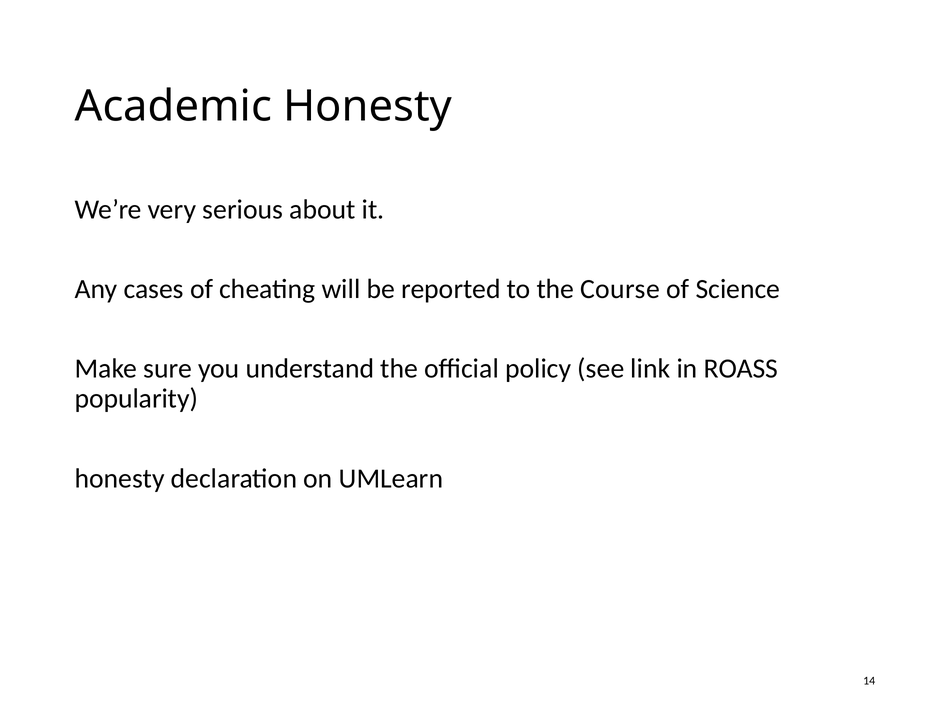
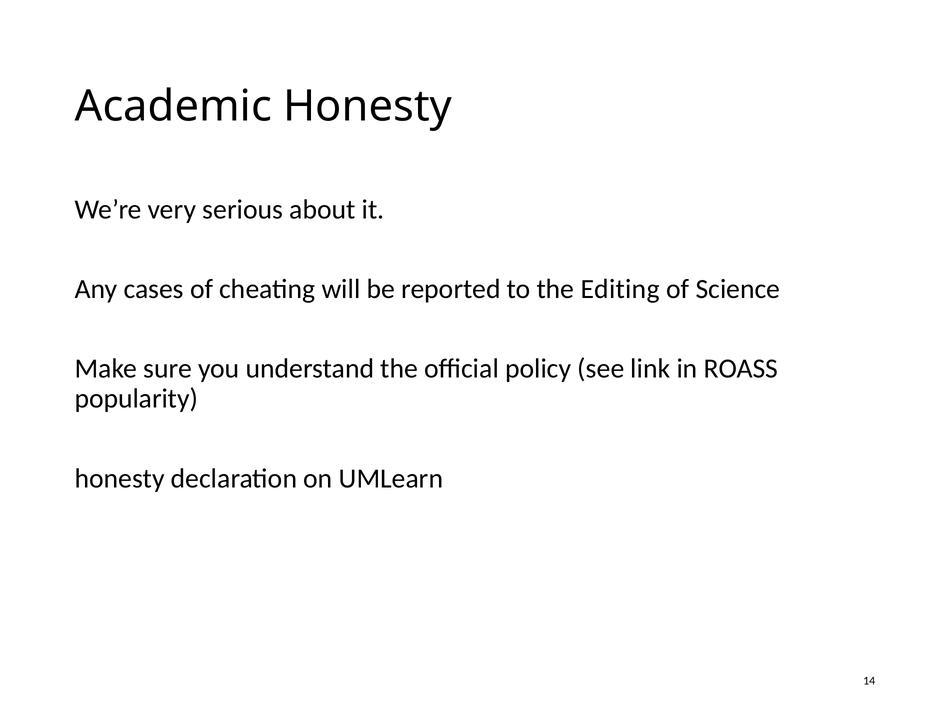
Course: Course -> Editing (620, 289)
